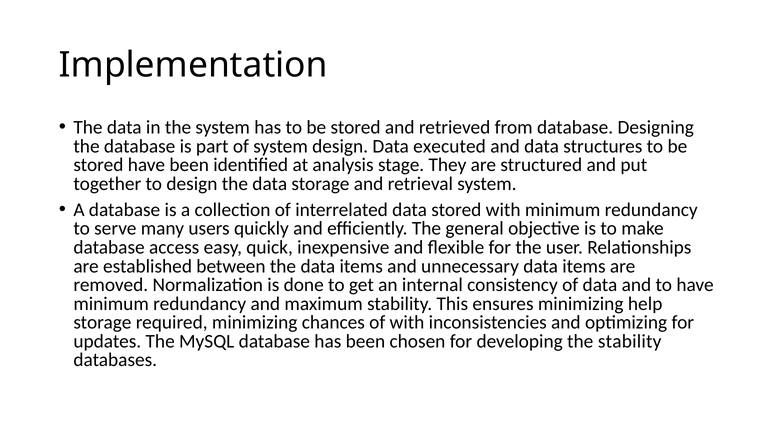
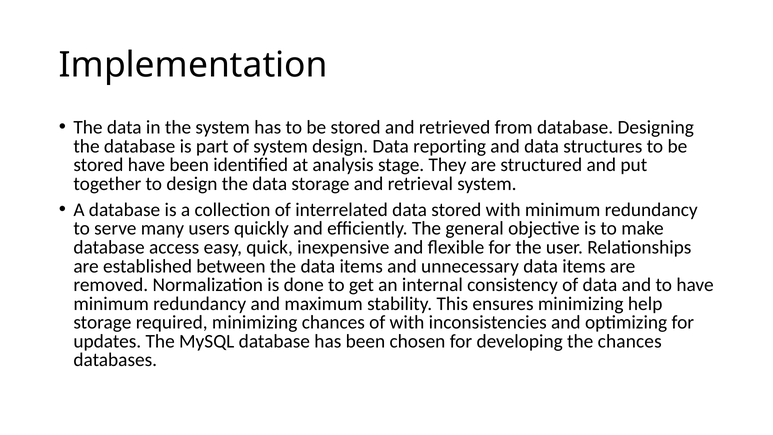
executed: executed -> reporting (450, 146)
the stability: stability -> chances (630, 341)
